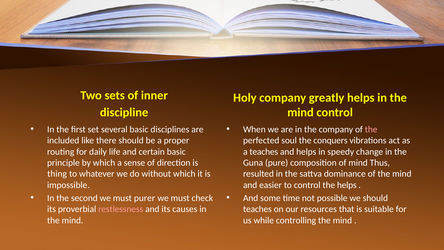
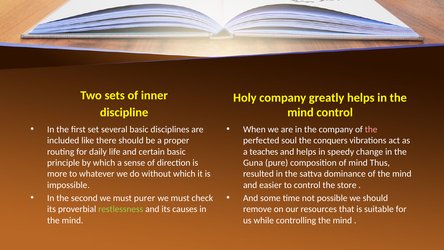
thing: thing -> more (57, 174)
the helps: helps -> store (347, 185)
restlessness colour: pink -> light green (121, 209)
teaches: teaches -> remove (257, 209)
